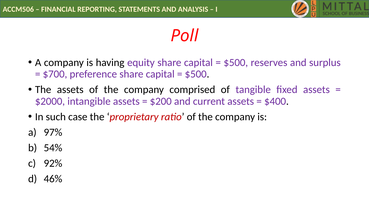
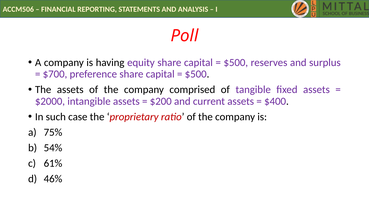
97%: 97% -> 75% (53, 132)
92%: 92% -> 61% (53, 163)
